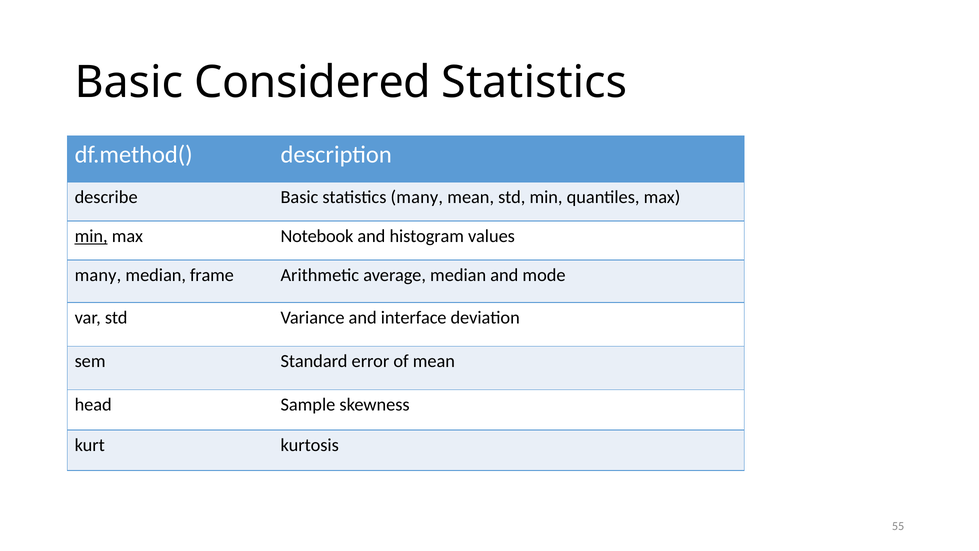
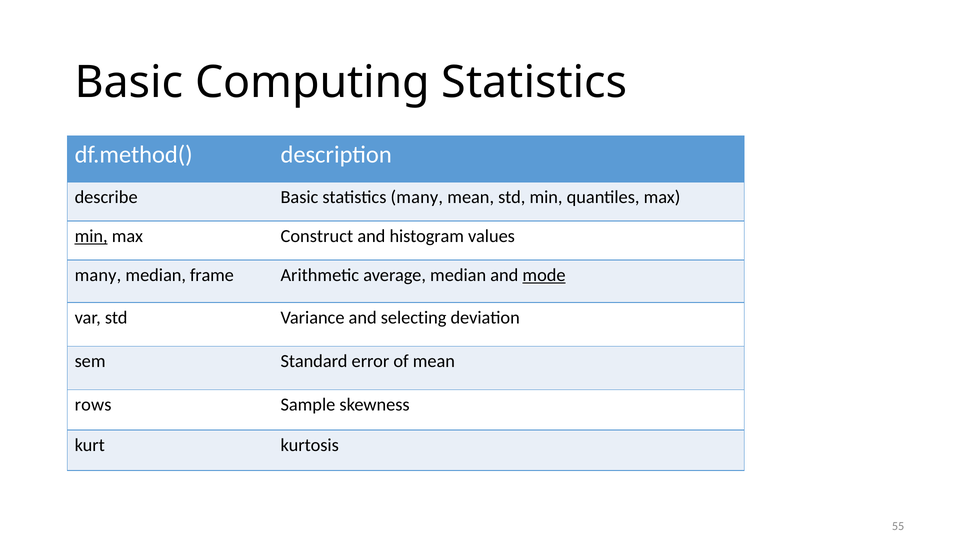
Considered: Considered -> Computing (313, 82)
Notebook: Notebook -> Construct (317, 236)
mode underline: none -> present (544, 275)
interface: interface -> selecting (414, 318)
head: head -> rows (93, 405)
